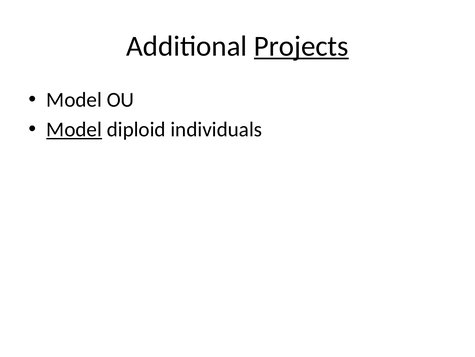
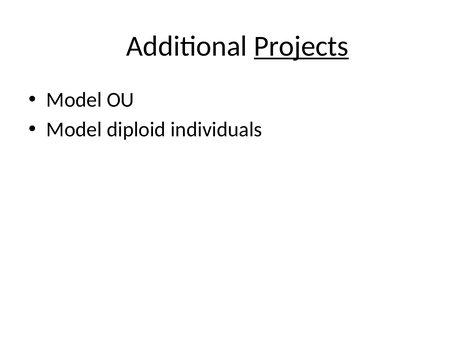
Model underline: present -> none (74, 129)
